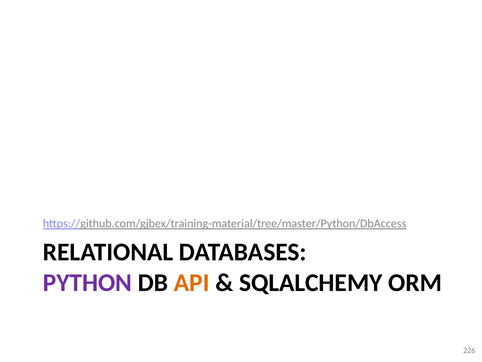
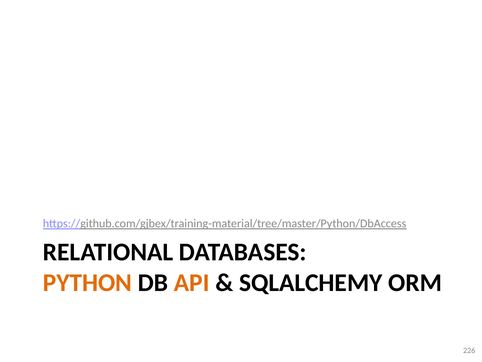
PYTHON colour: purple -> orange (87, 282)
